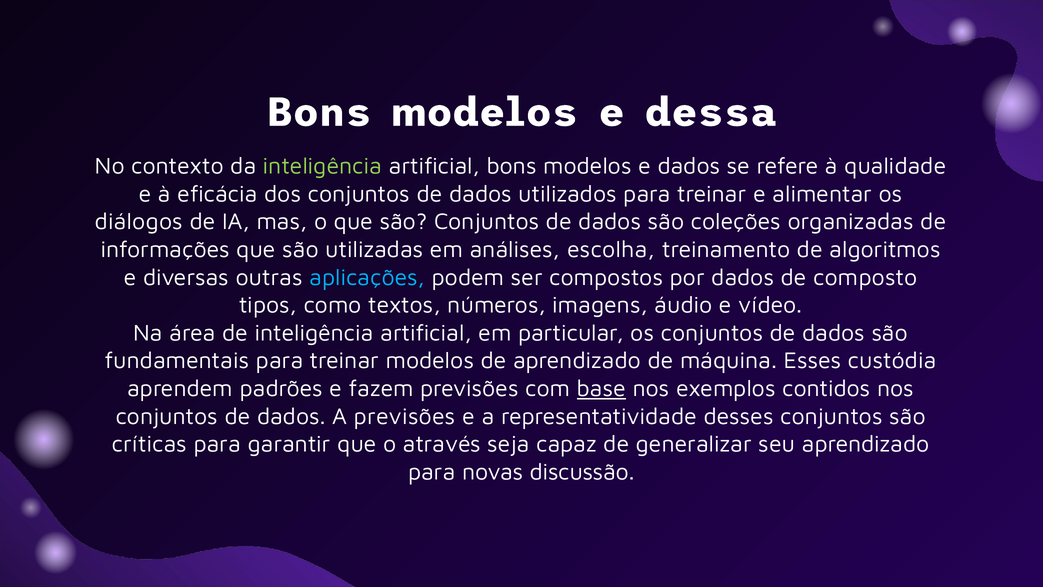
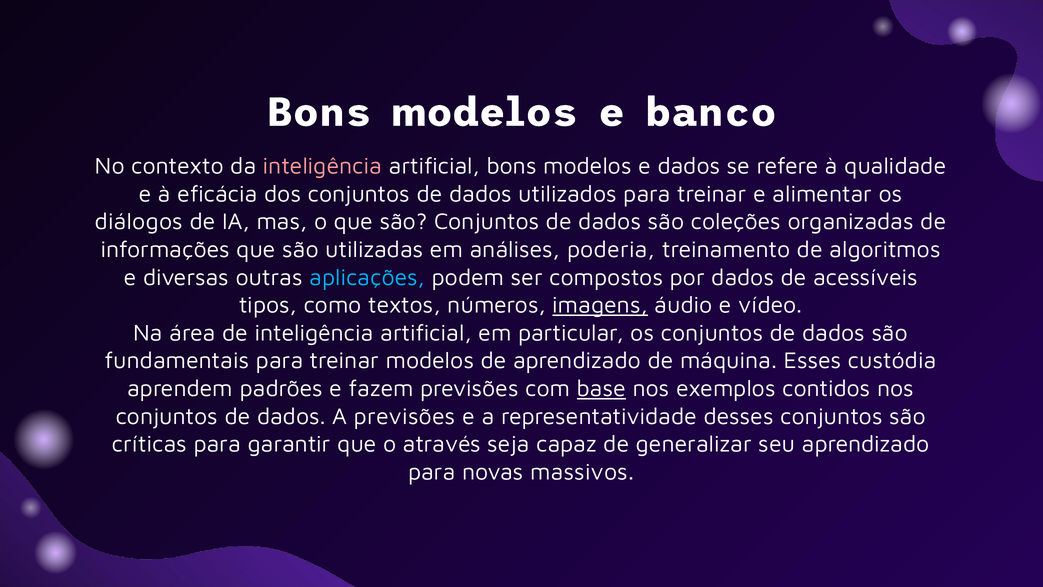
dessa: dessa -> banco (711, 112)
inteligência colour: light green -> pink (323, 166)
escolha: escolha -> poderia (611, 249)
composto: composto -> acessíveis (865, 277)
imagens underline: none -> present (600, 305)
discussão: discussão -> massivos (582, 472)
